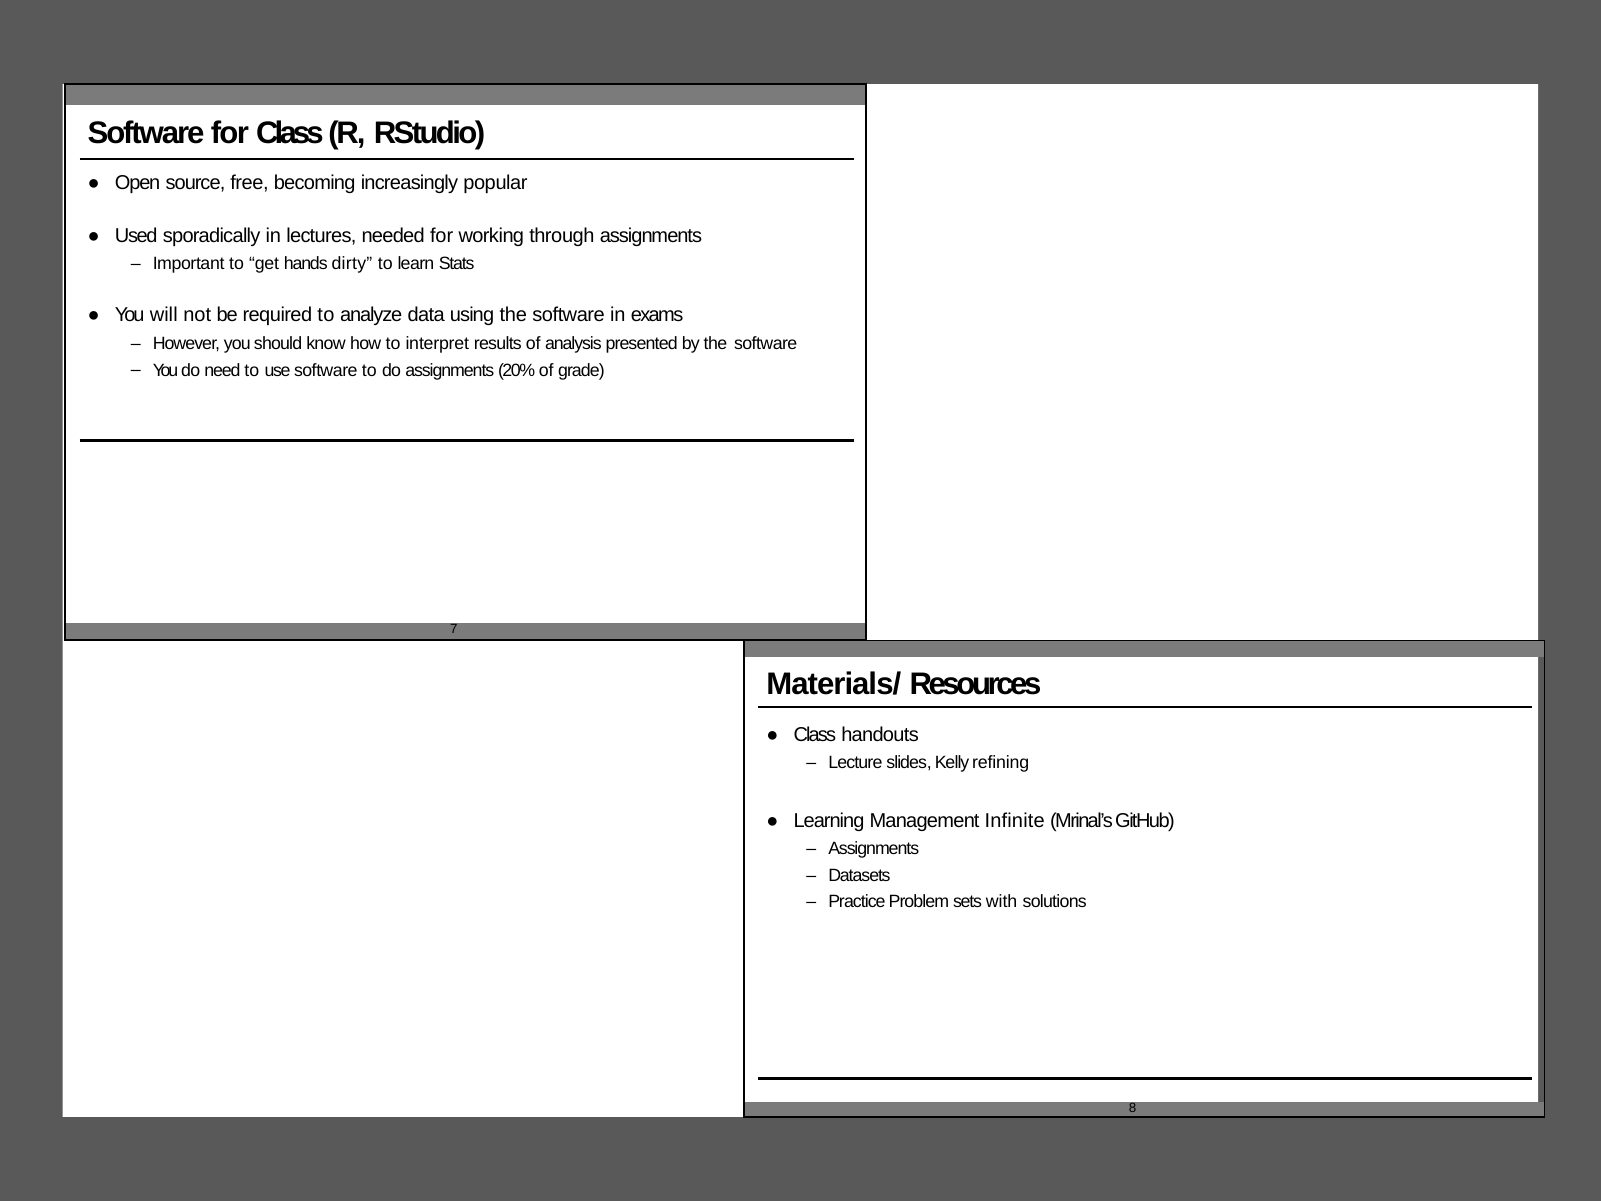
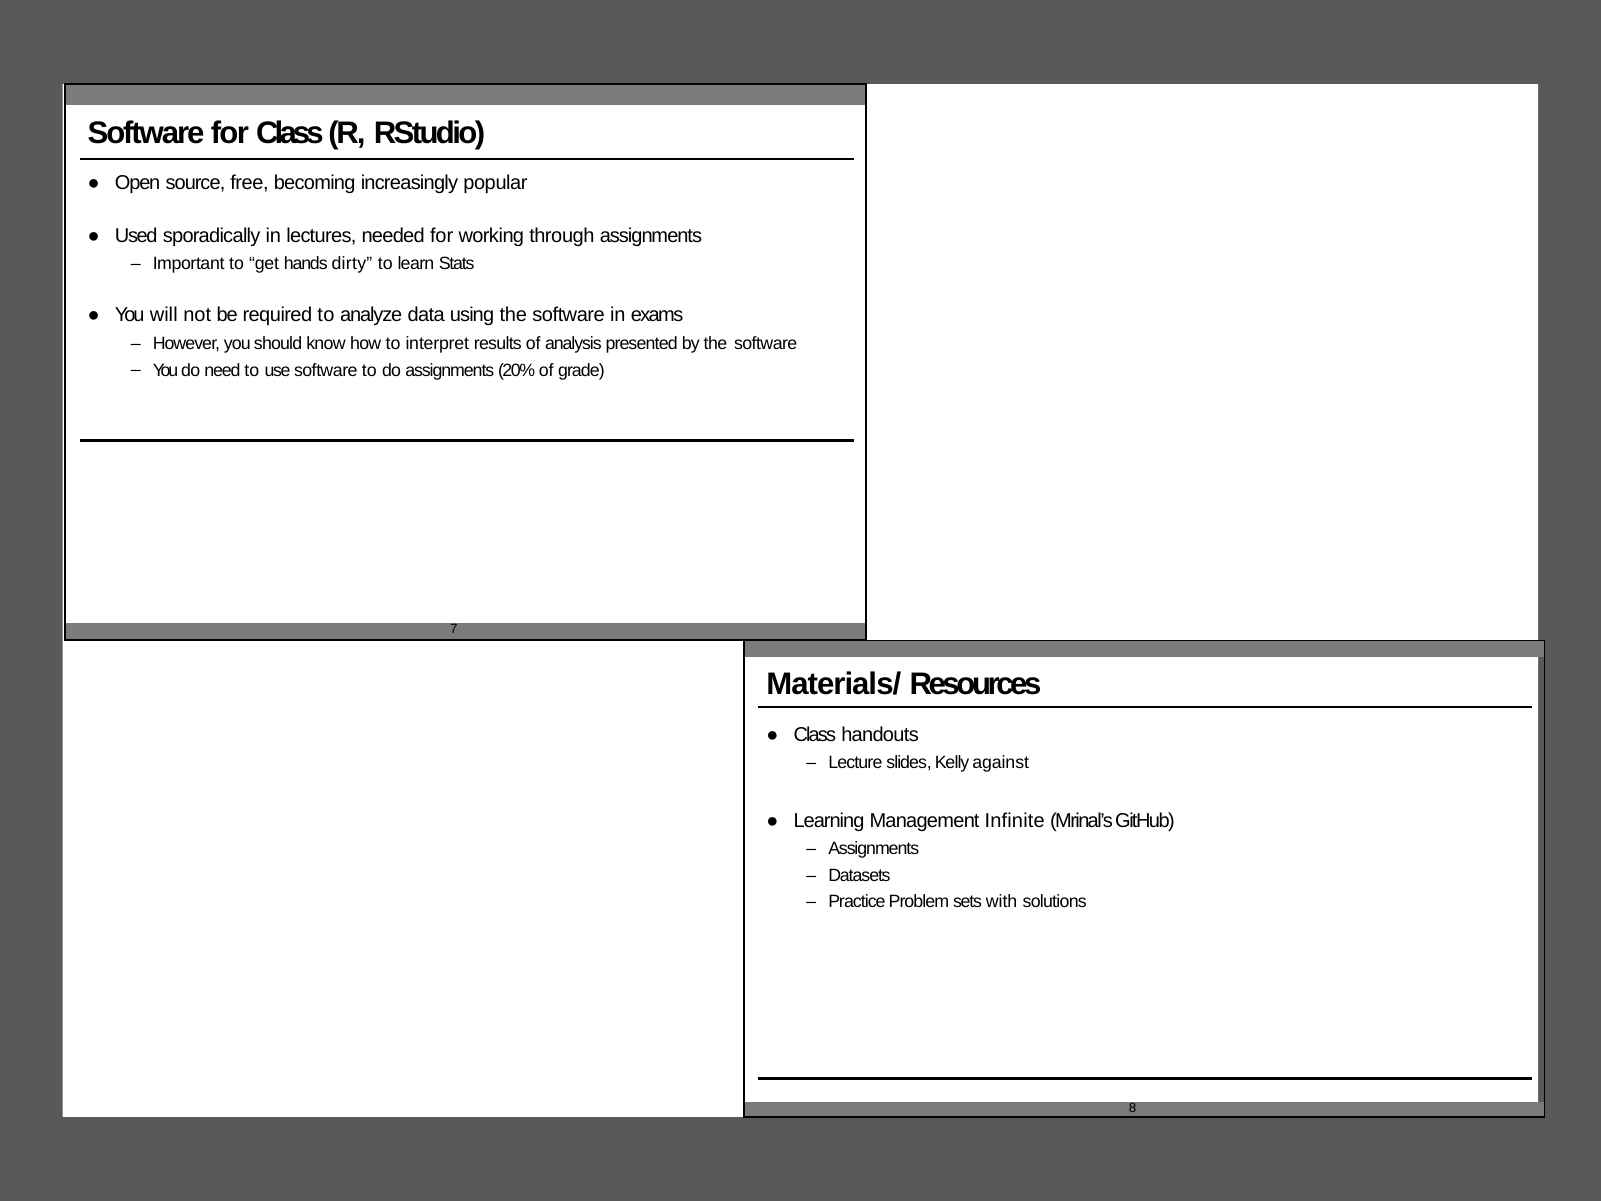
refining: refining -> against (1001, 763)
